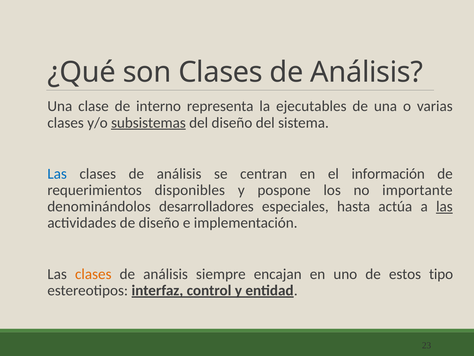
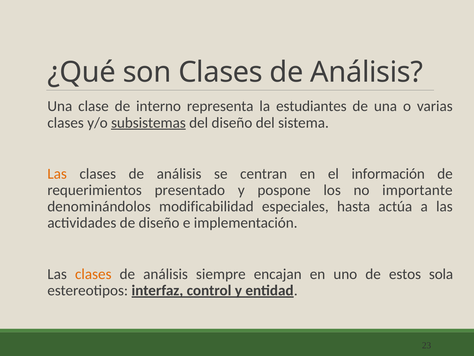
ejecutables: ejecutables -> estudiantes (311, 106)
Las colour: blue -> orange (57, 174)
disponibles: disponibles -> presentado (190, 190)
desarrolladores: desarrolladores -> modificabilidad (206, 206)
las underline: present -> none (444, 206)
tipo: tipo -> sola (441, 274)
